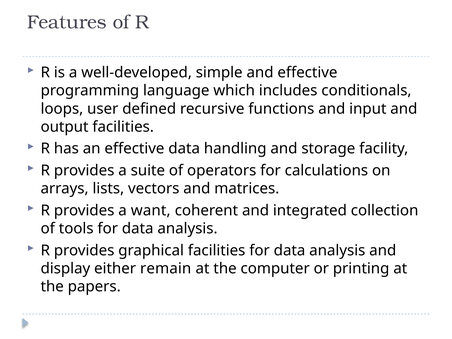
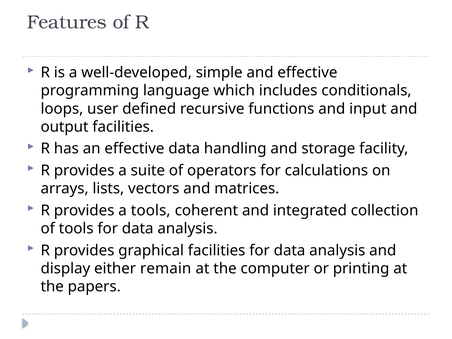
a want: want -> tools (151, 210)
